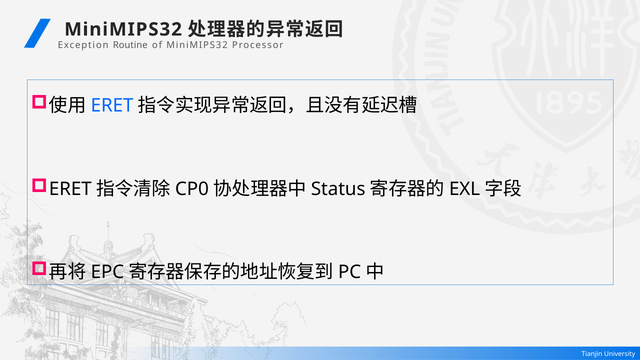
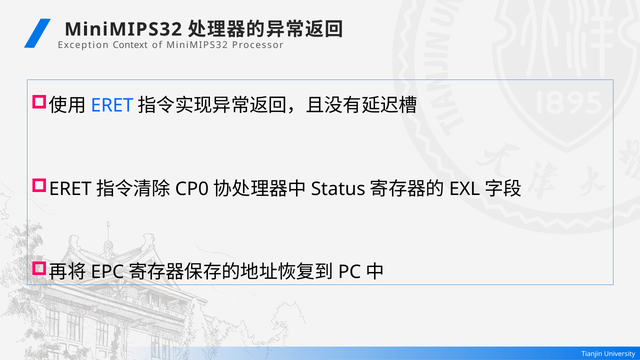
Routine: Routine -> Context (130, 45)
